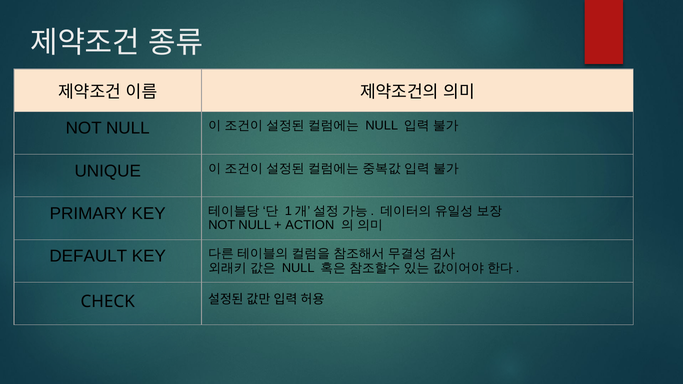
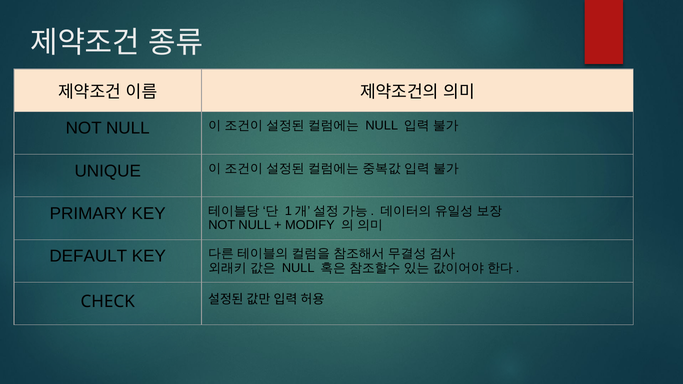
ACTION: ACTION -> MODIFY (310, 225)
